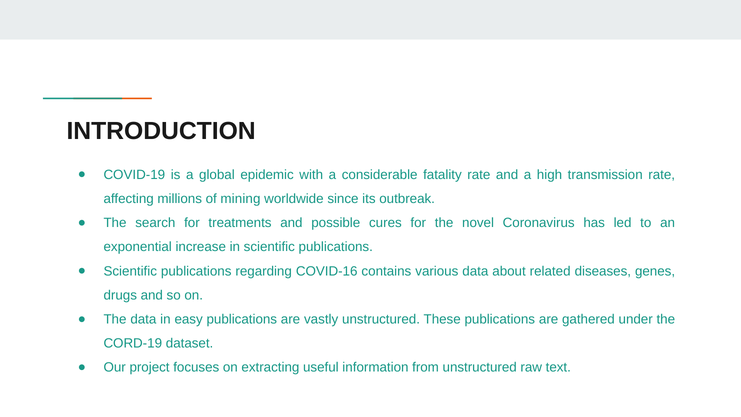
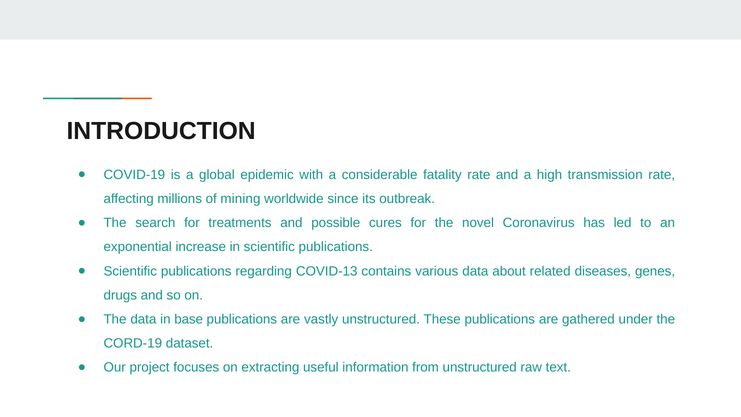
COVID-16: COVID-16 -> COVID-13 (327, 271)
easy: easy -> base (189, 319)
